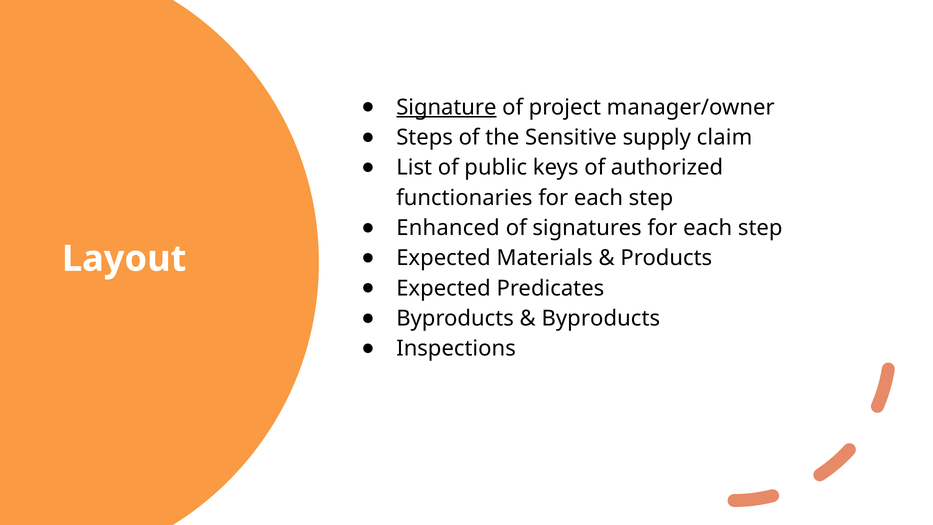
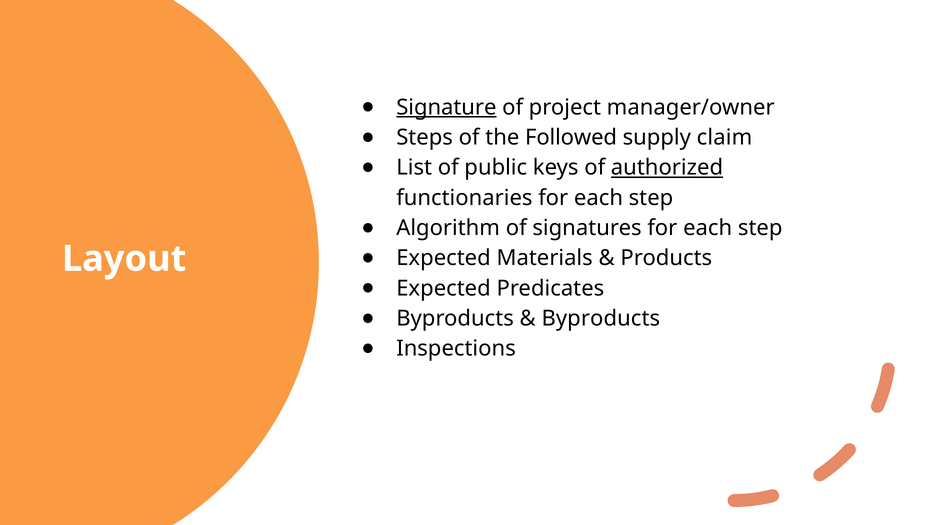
Sensitive: Sensitive -> Followed (571, 137)
authorized underline: none -> present (667, 168)
Enhanced: Enhanced -> Algorithm (448, 228)
